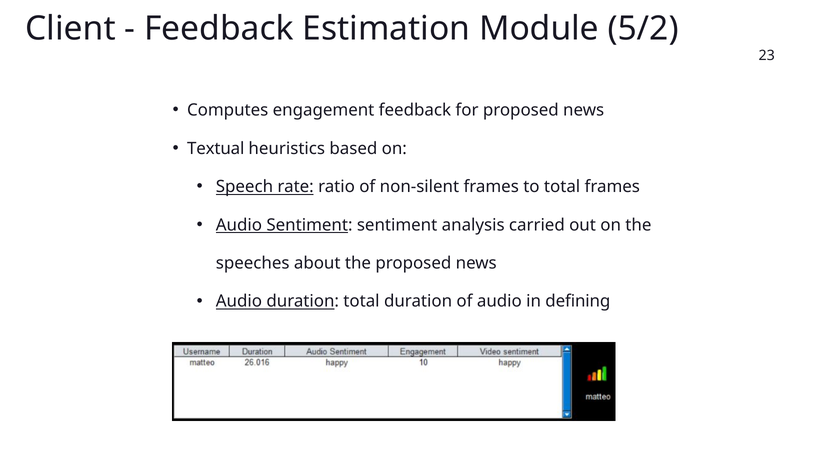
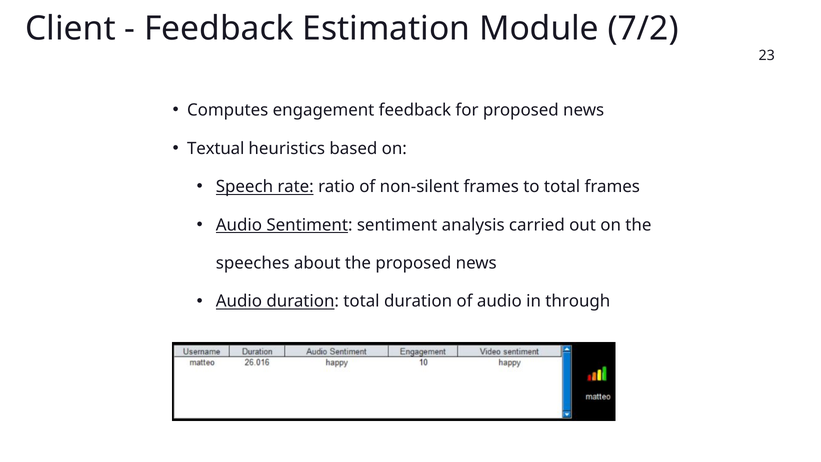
5/2: 5/2 -> 7/2 (643, 29)
defining: defining -> through (578, 301)
